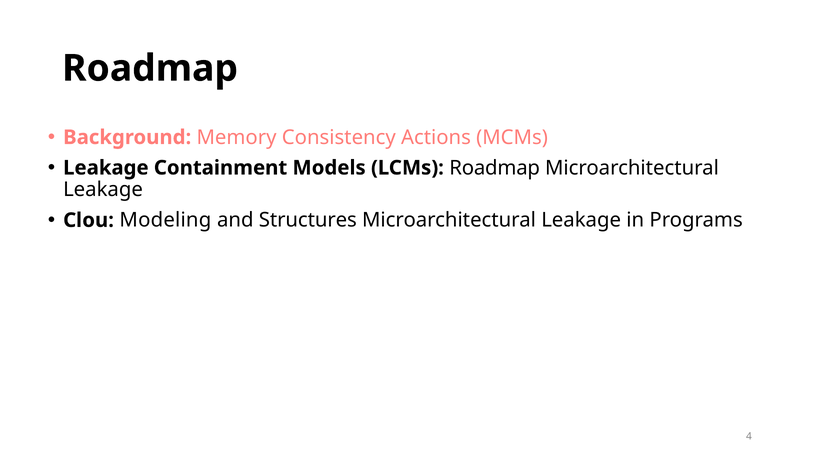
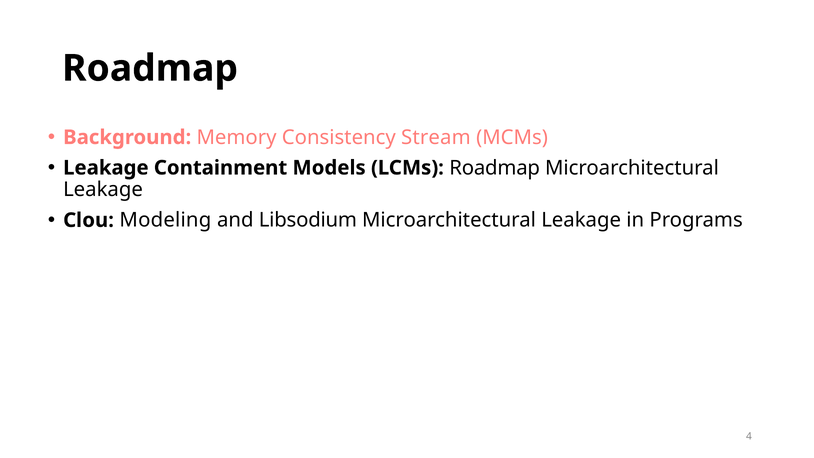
Actions: Actions -> Stream (436, 137)
Structures: Structures -> Libsodium (308, 220)
